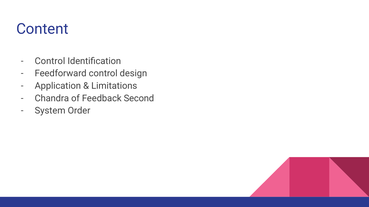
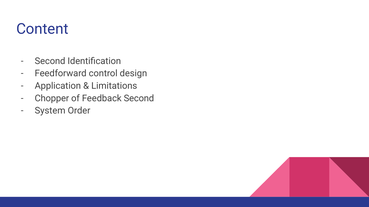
Control: Control -> Second (50, 61)
Chandra: Chandra -> Chopper (52, 98)
